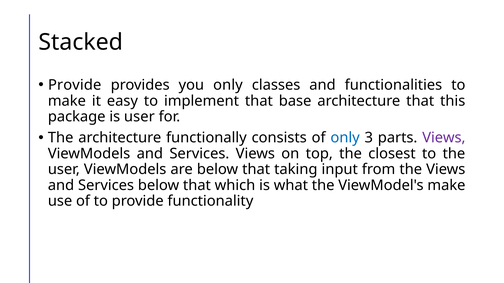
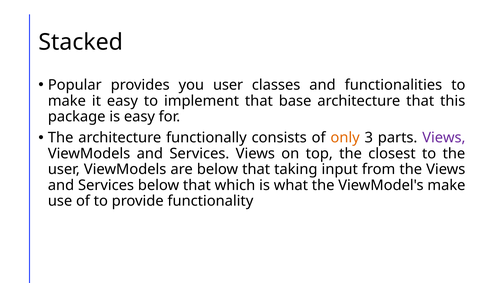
Provide: Provide -> Popular (75, 85)
you only: only -> user (228, 85)
is user: user -> easy (139, 117)
only colour: blue -> orange (345, 138)
